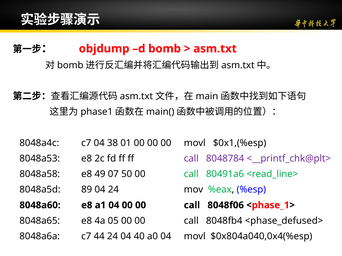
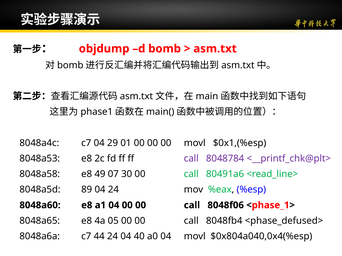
38: 38 -> 29 (113, 143)
50: 50 -> 30 (127, 174)
